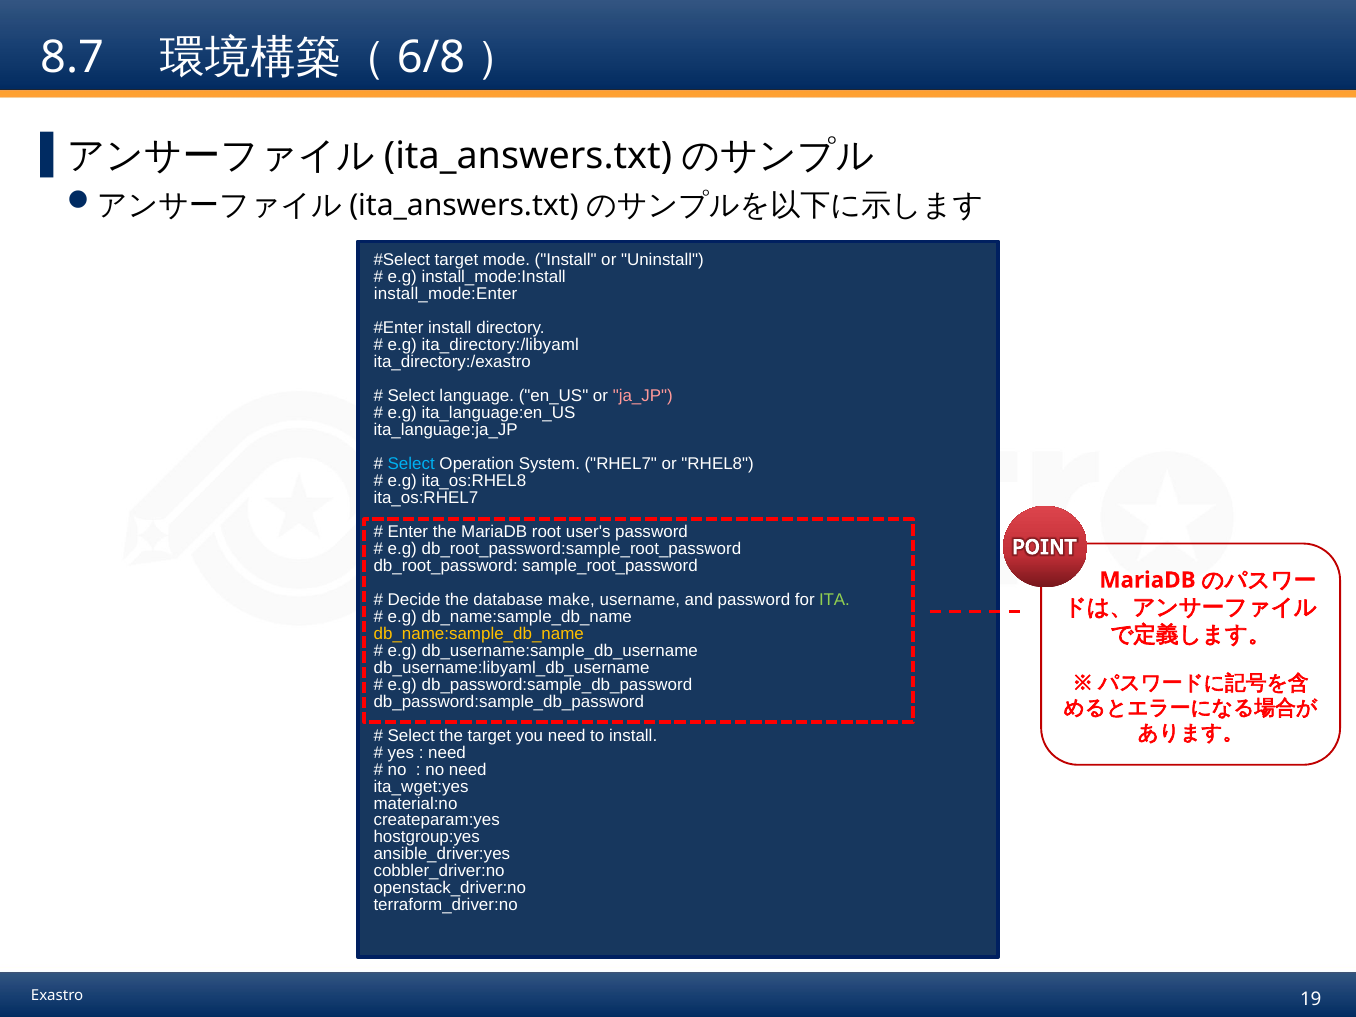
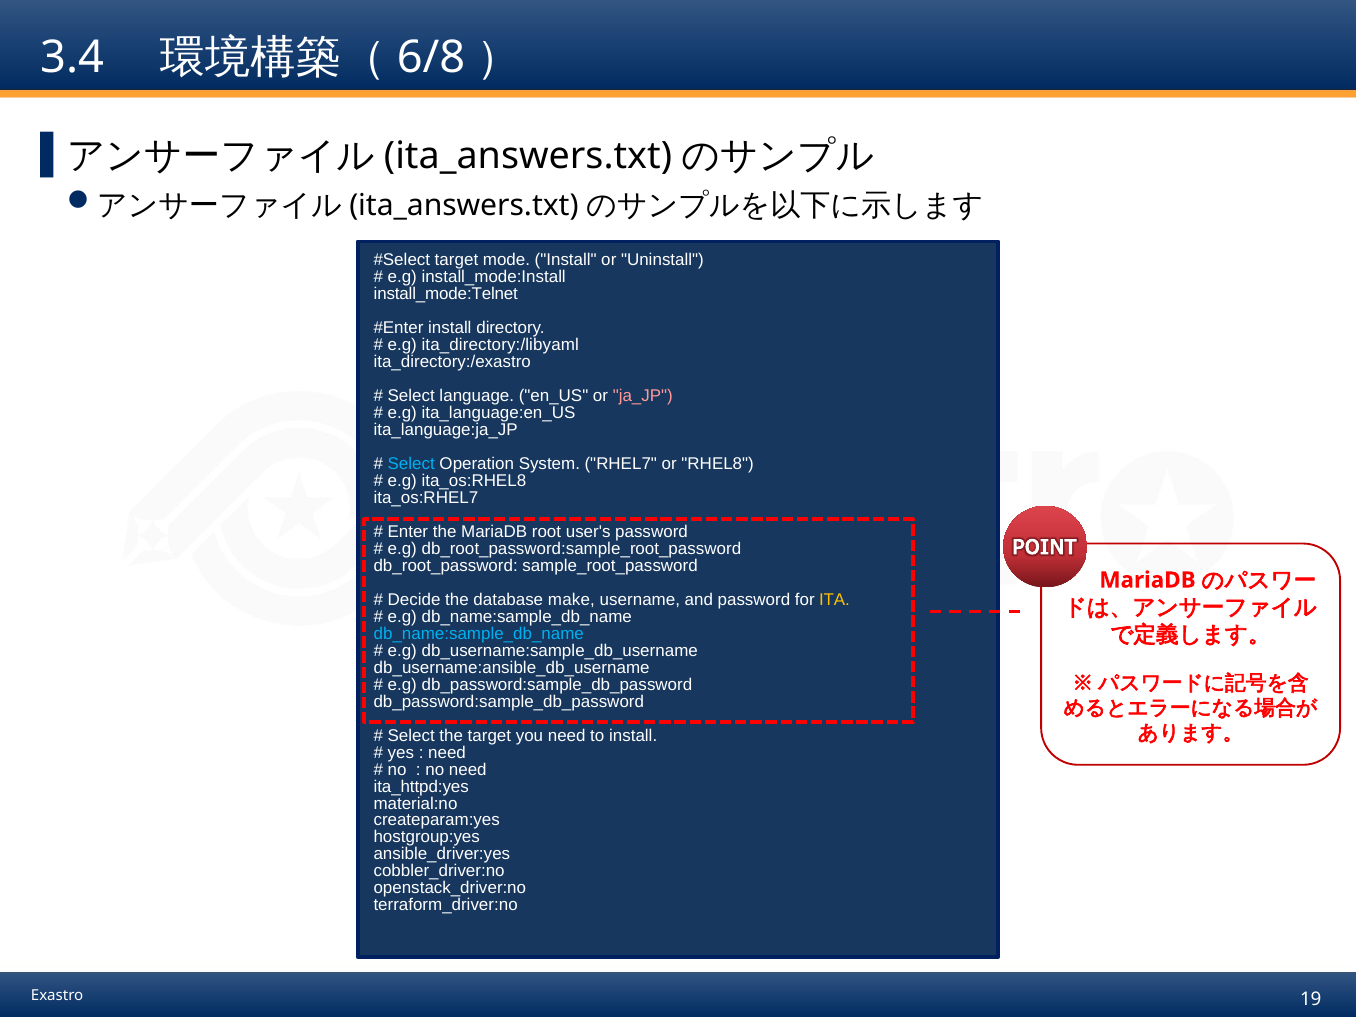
8.7: 8.7 -> 3.4 (72, 58)
install_mode:Enter: install_mode:Enter -> install_mode:Telnet (446, 294)
ITA colour: light green -> yellow (834, 600)
db_name:sample_db_name colour: yellow -> light blue (479, 634)
db_username:libyaml_db_username: db_username:libyaml_db_username -> db_username:ansible_db_username (512, 668)
ita_wget:yes: ita_wget:yes -> ita_httpd:yes (421, 786)
